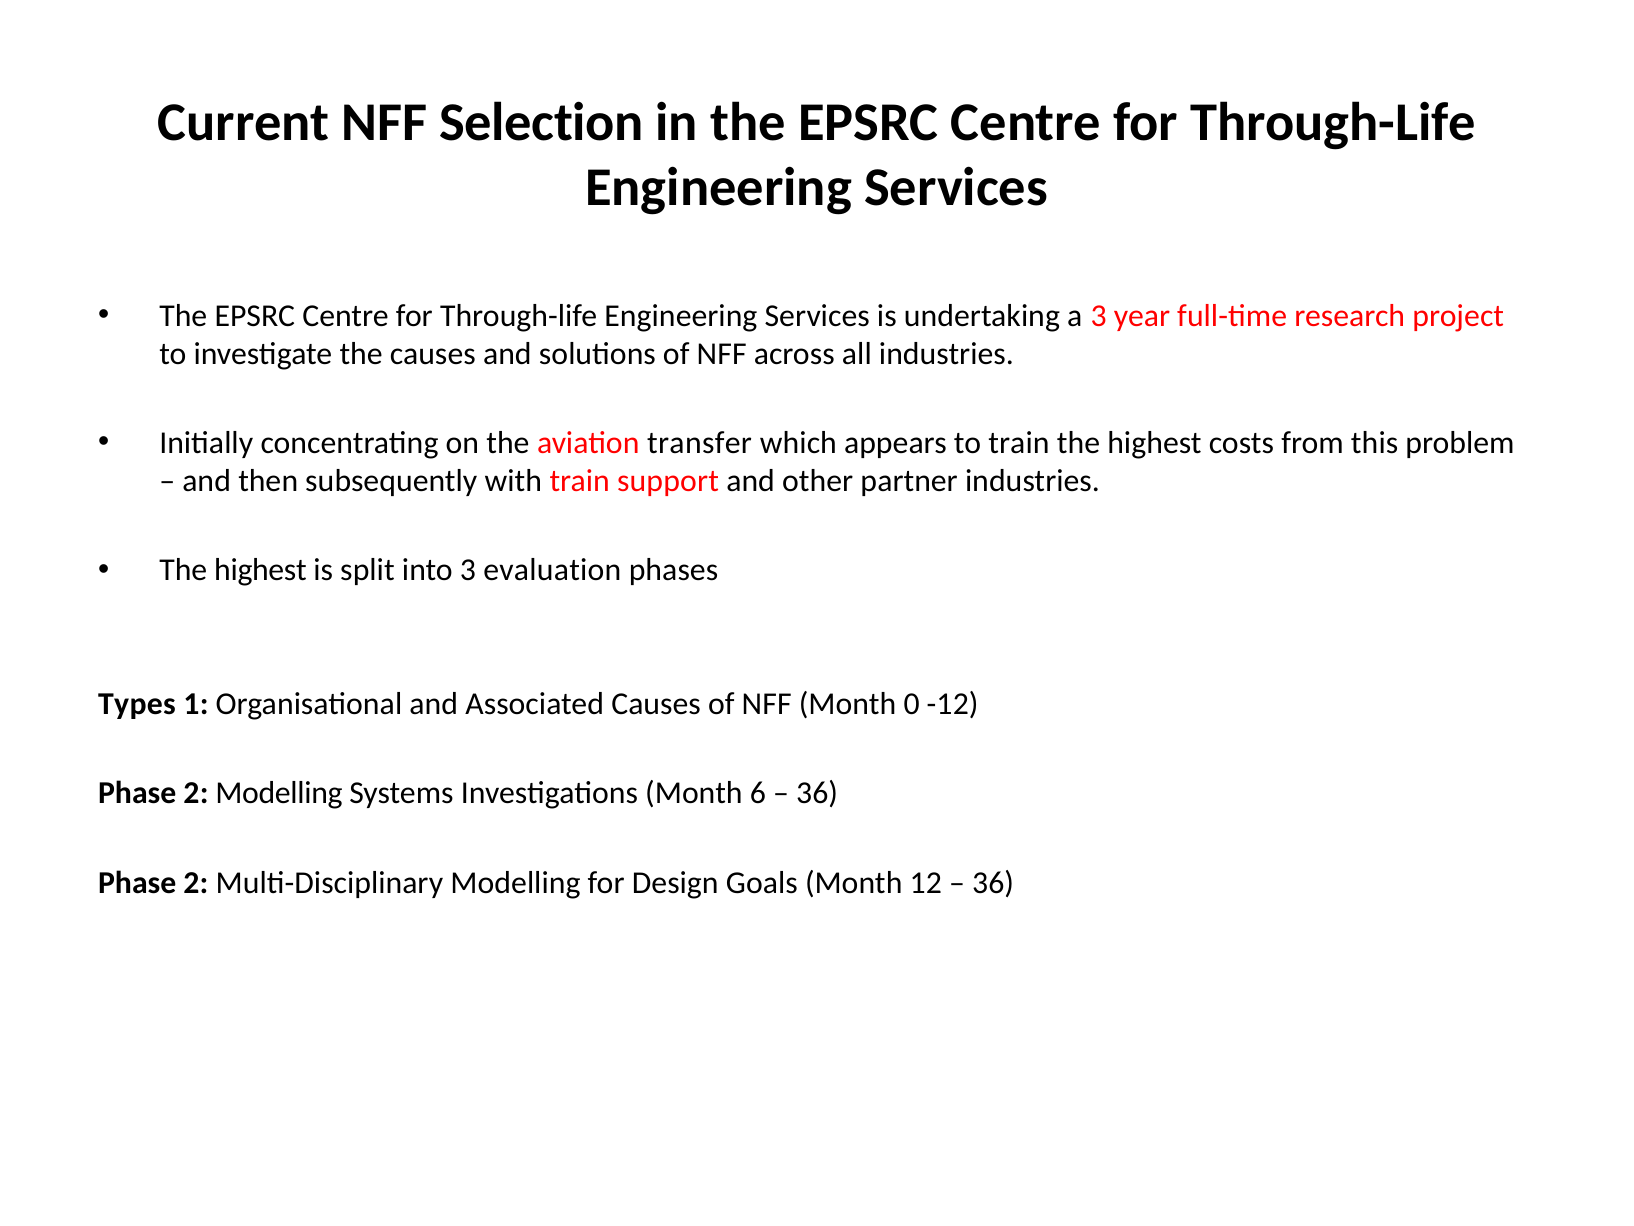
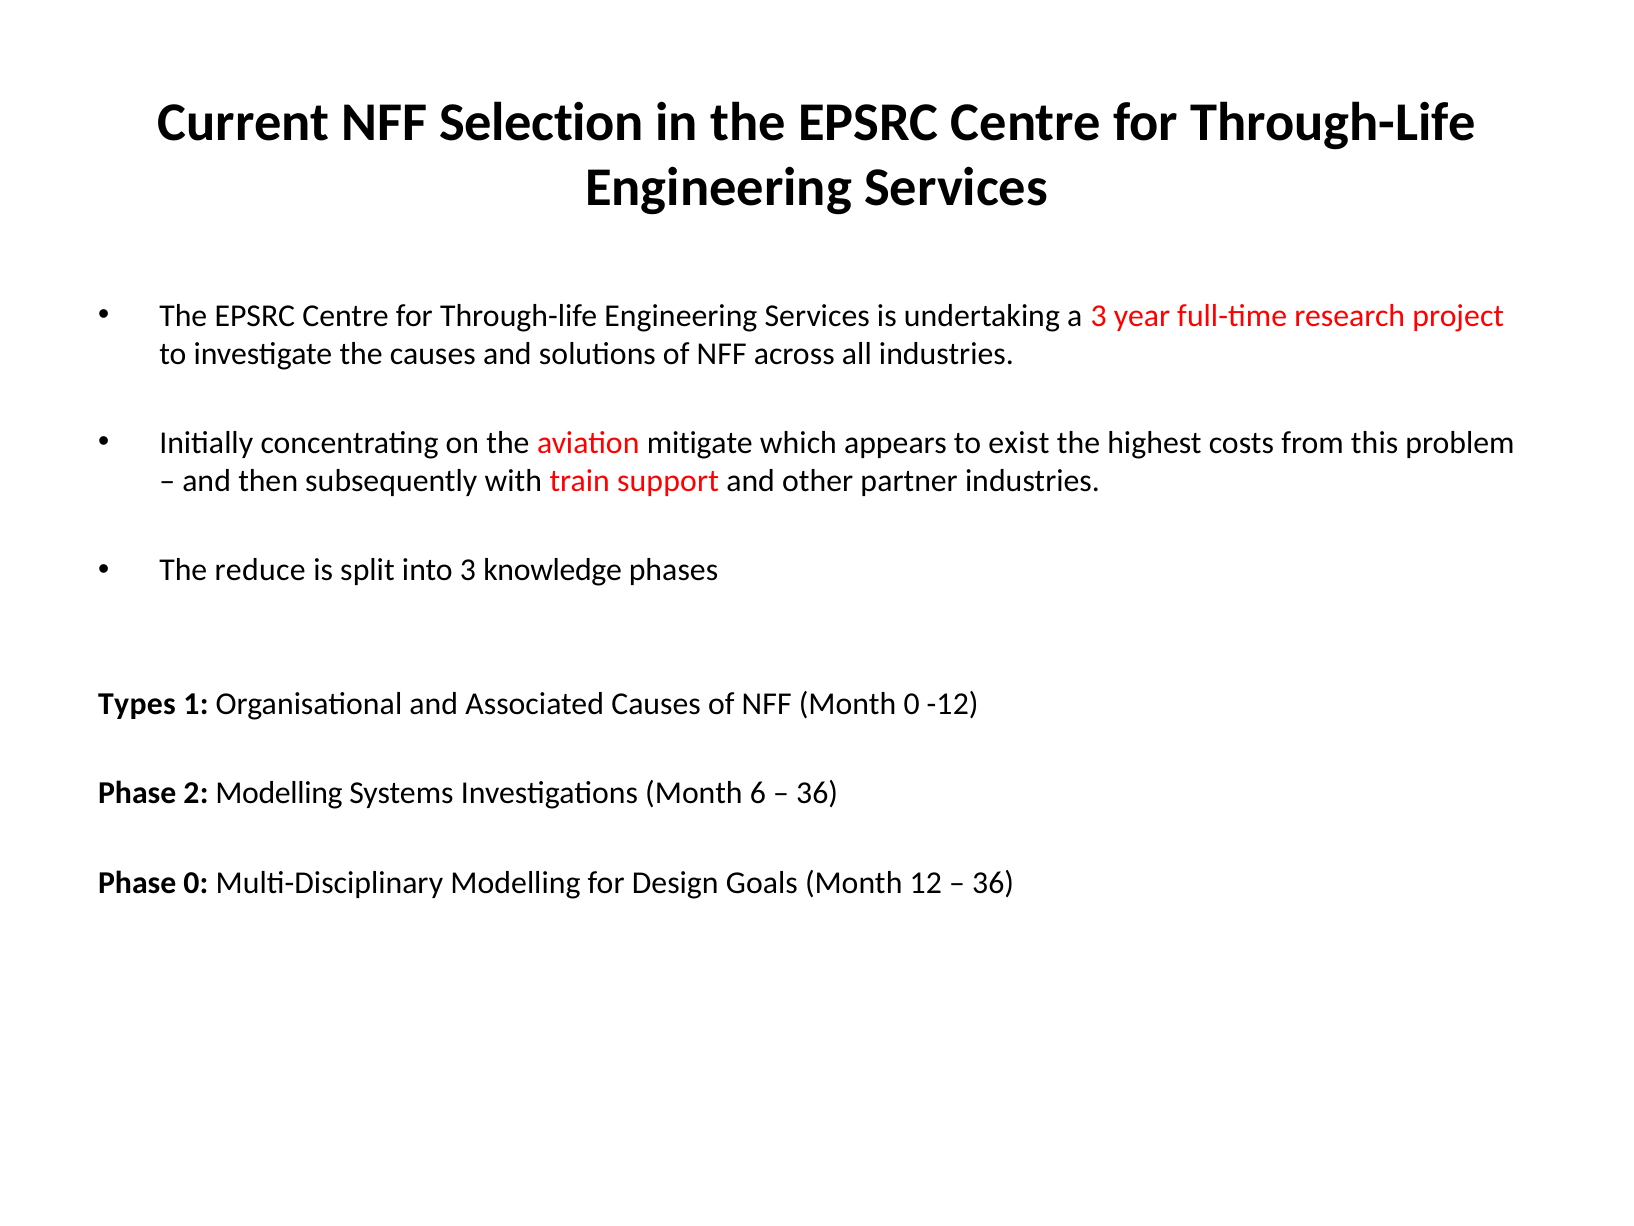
transfer: transfer -> mitigate (700, 443)
to train: train -> exist (1019, 443)
highest: highest -> reduce (260, 570)
evaluation: evaluation -> knowledge (553, 570)
2: 2 -> 0 (196, 882)
